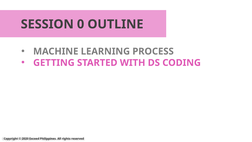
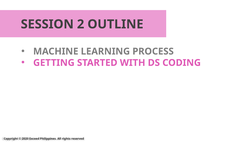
0: 0 -> 2 (81, 24)
